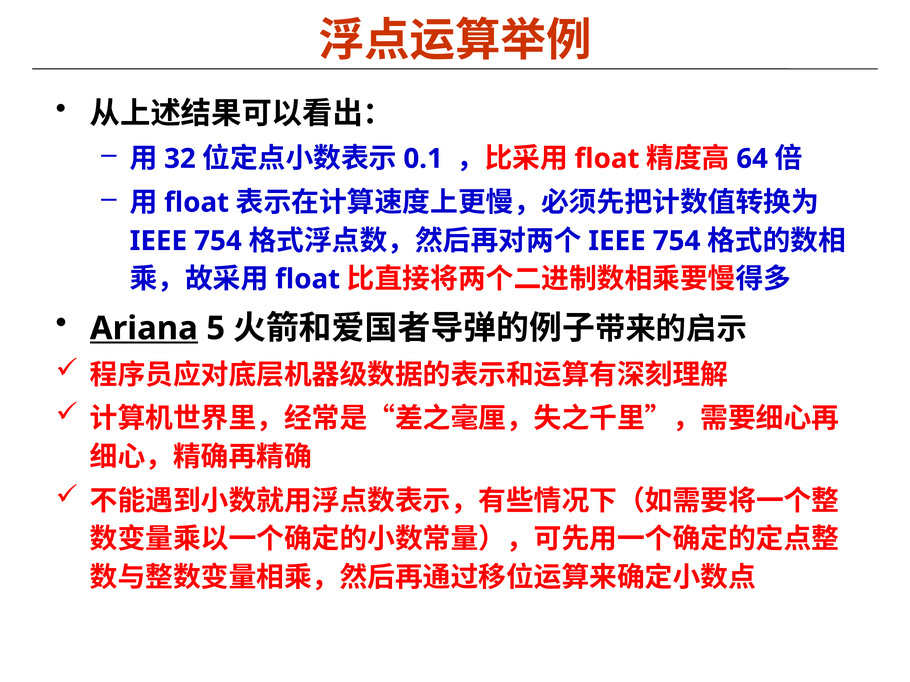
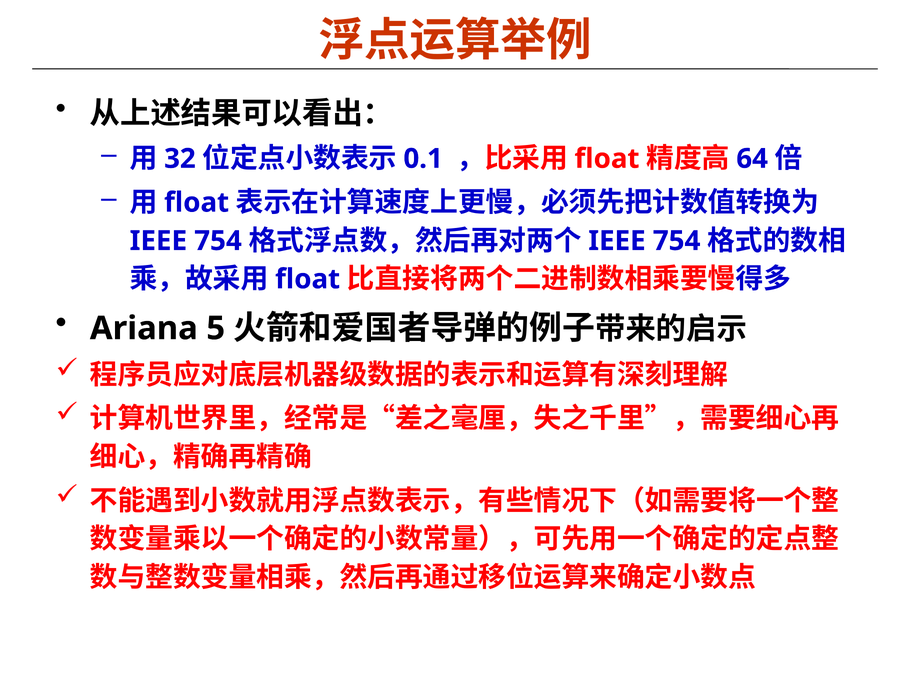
Ariana underline: present -> none (144, 329)
